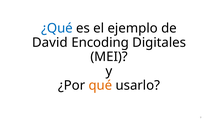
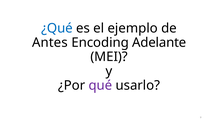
David: David -> Antes (50, 42)
Digitales: Digitales -> Adelante (159, 42)
qué colour: orange -> purple (100, 85)
